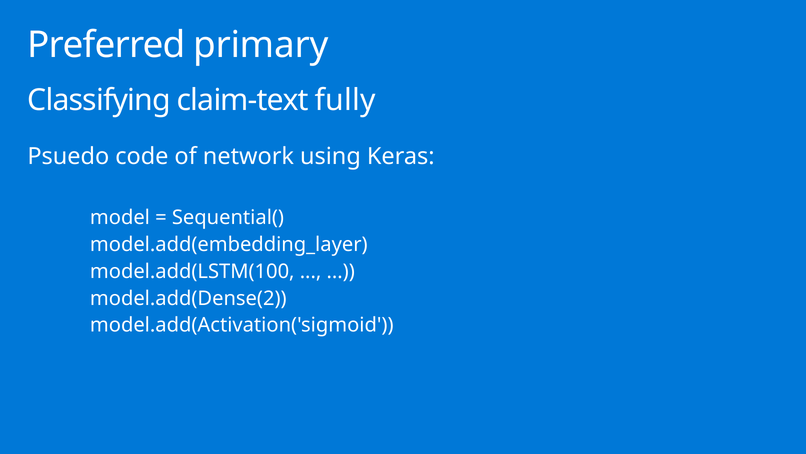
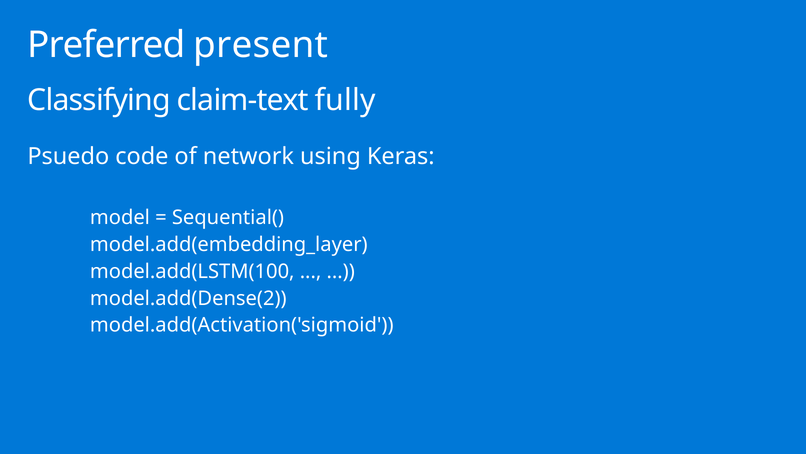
primary: primary -> present (261, 45)
